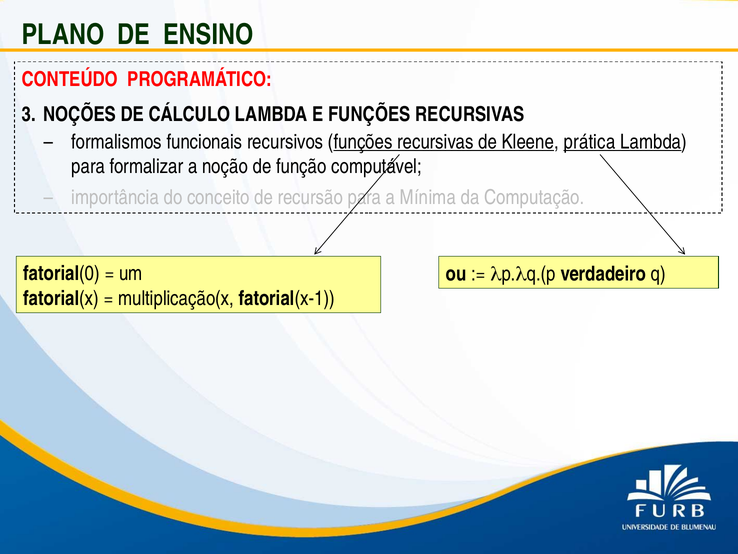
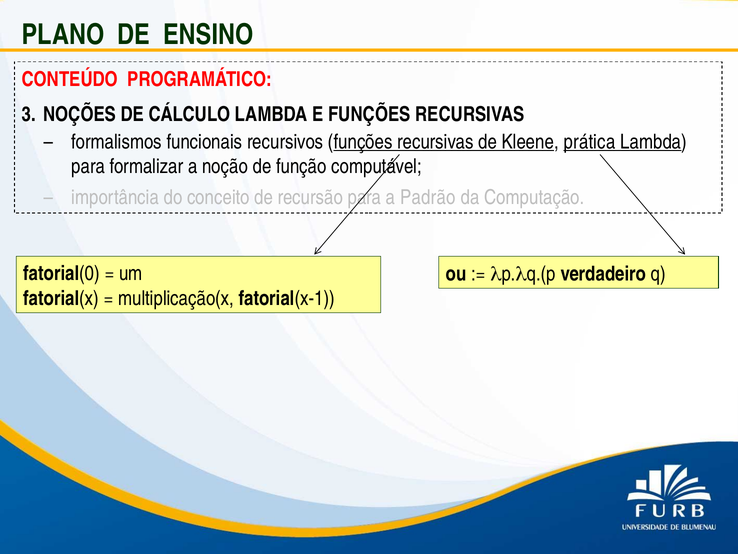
Mínima: Mínima -> Padrão (428, 197)
